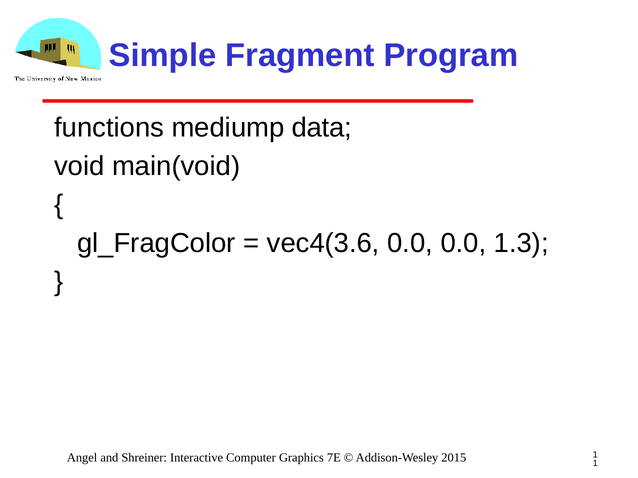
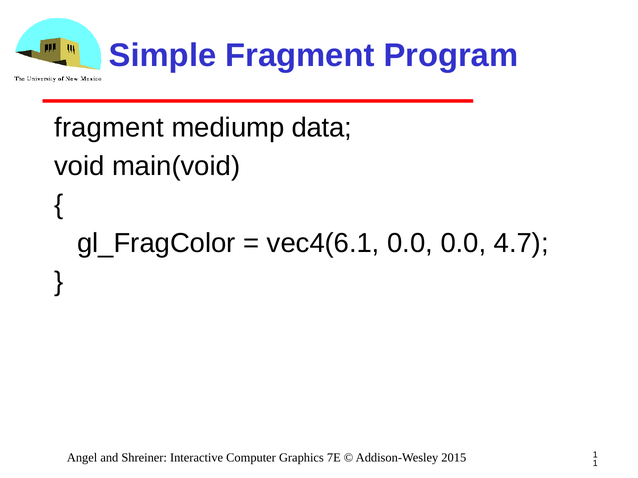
functions: functions -> fragment (109, 128)
vec4(3.6: vec4(3.6 -> vec4(6.1 (323, 243)
1.3: 1.3 -> 4.7 (521, 243)
